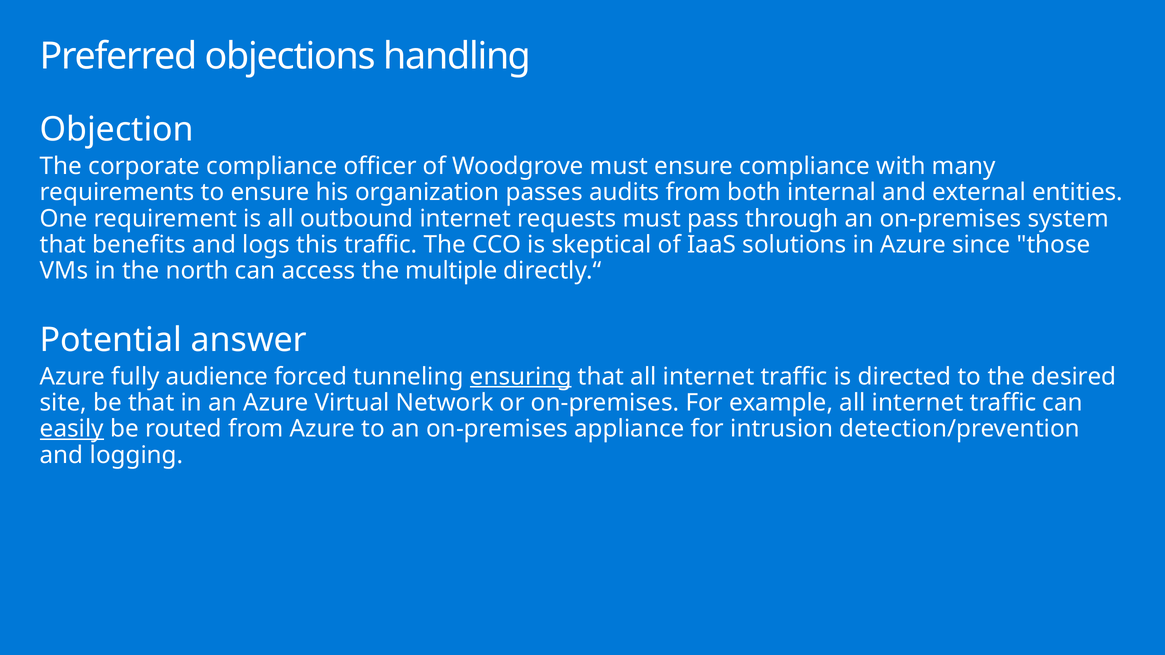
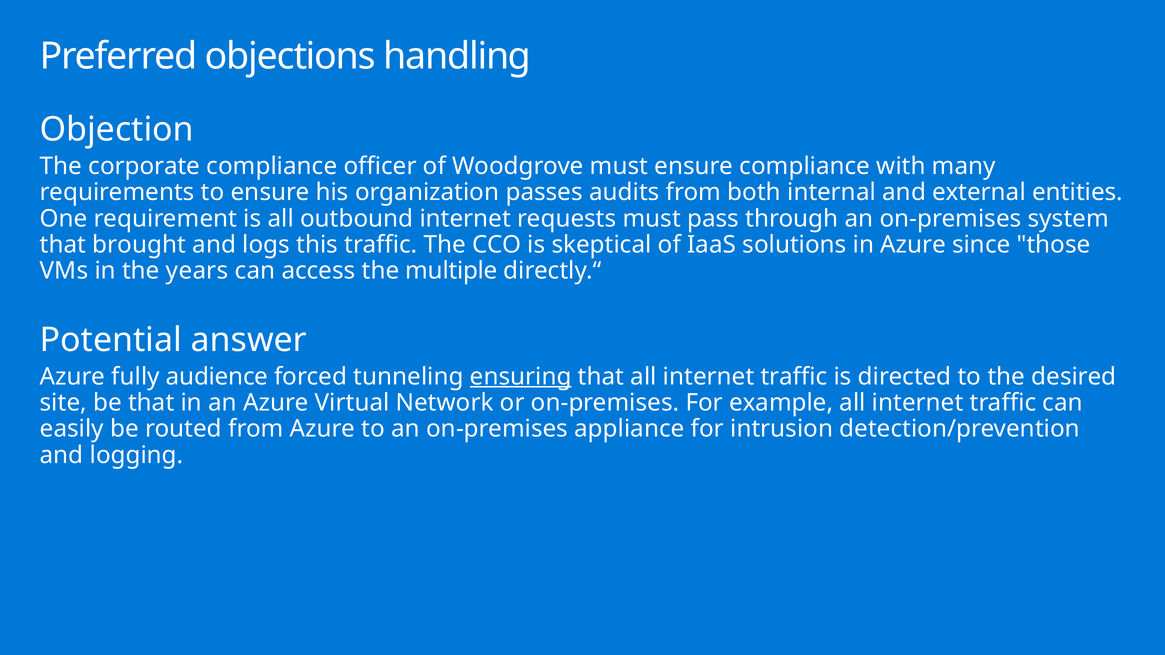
benefits: benefits -> brought (139, 245)
north: north -> years (197, 271)
easily underline: present -> none (72, 429)
